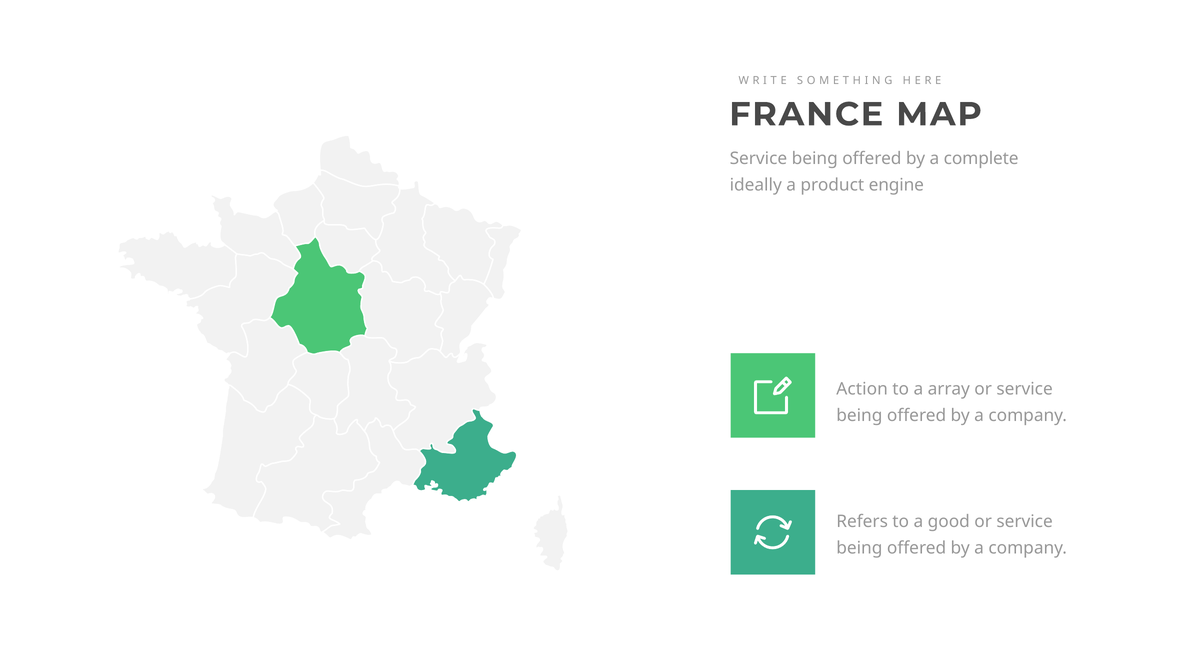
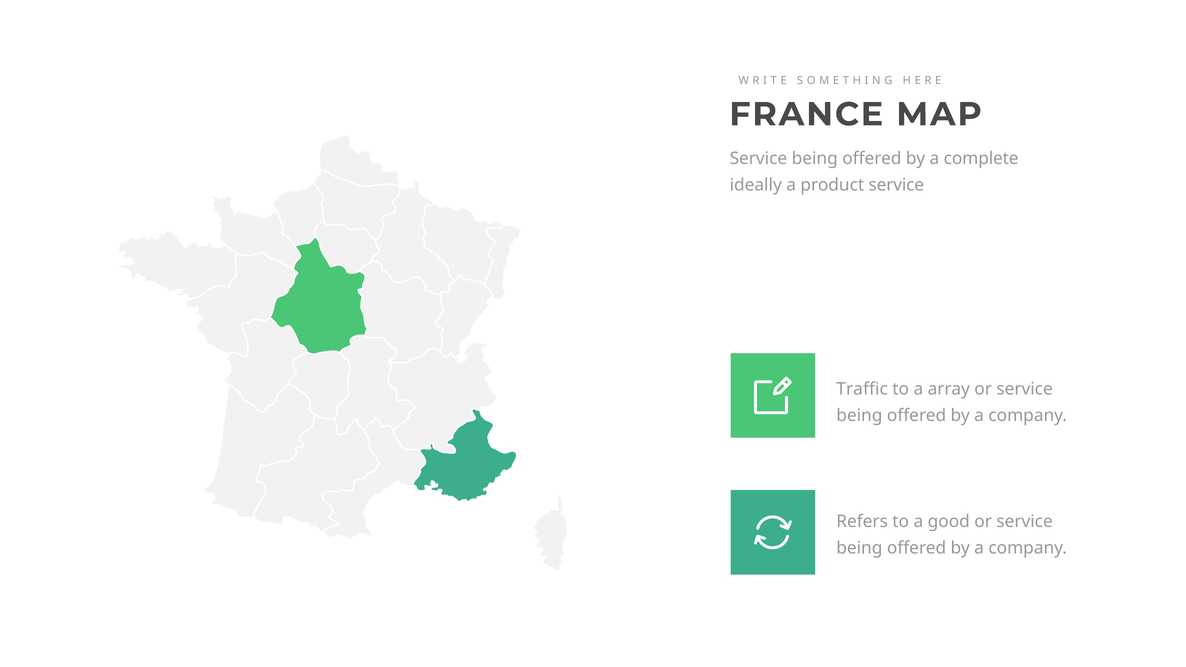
product engine: engine -> service (896, 185)
Action: Action -> Traffic (862, 389)
